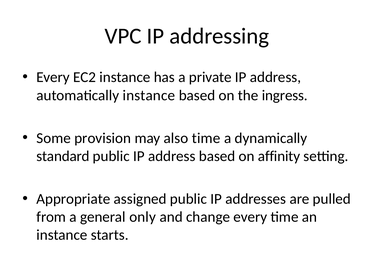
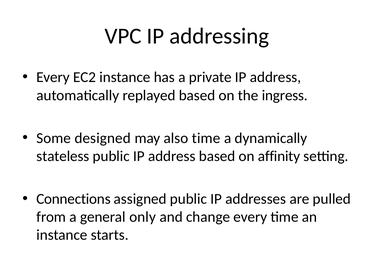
automatically instance: instance -> replayed (149, 95)
provision: provision -> designed (103, 138)
standard: standard -> stateless (63, 156)
Appropriate: Appropriate -> Connections (73, 199)
